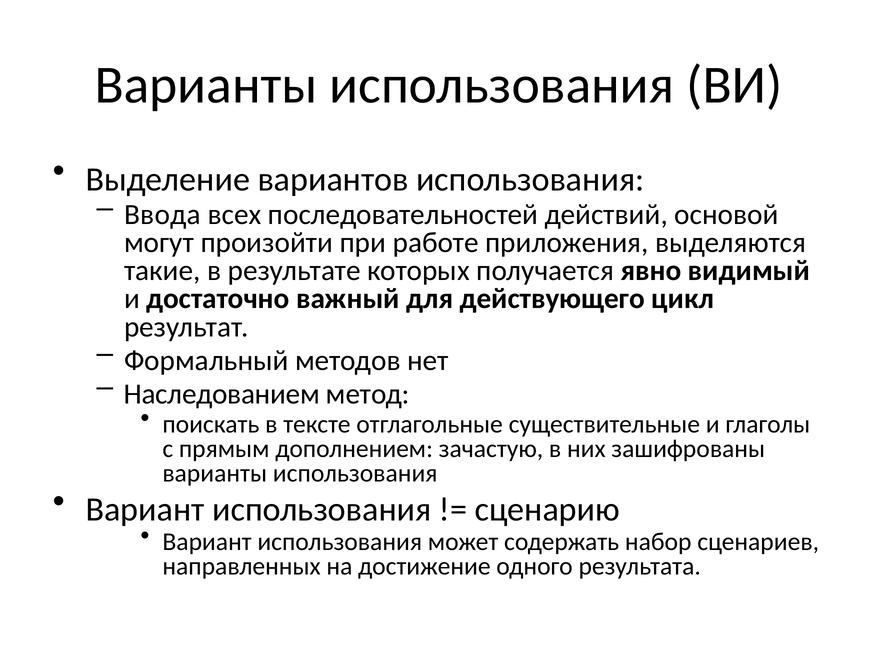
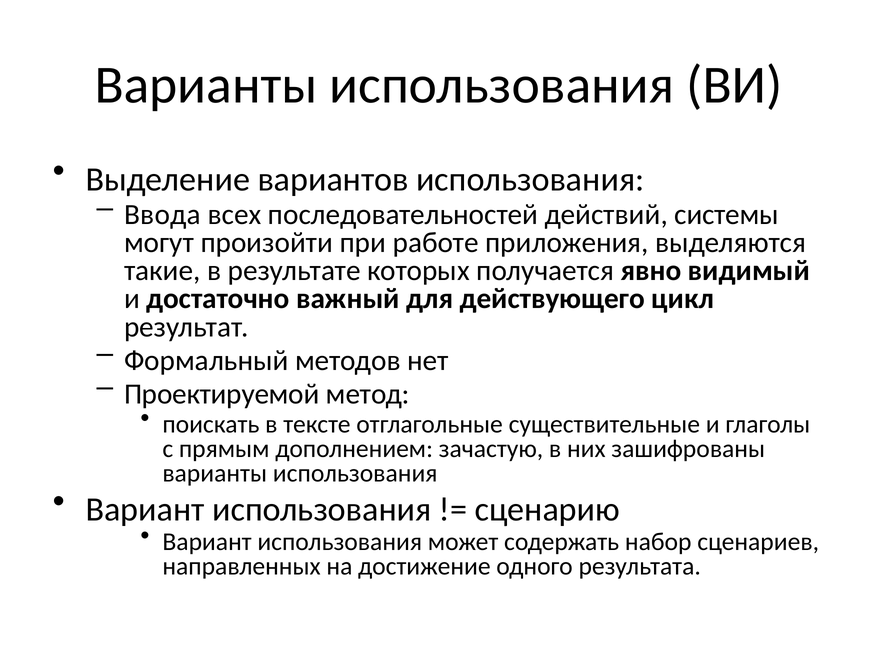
основой: основой -> системы (727, 215)
Наследованием: Наследованием -> Проектируемой (222, 394)
